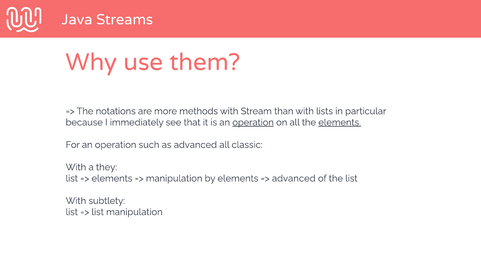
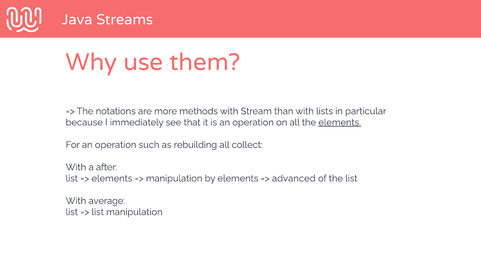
operation underline: present -> none (253, 123)
as advanced: advanced -> rebuilding (195, 145)
classic: classic -> collect (247, 145)
they: they -> after (107, 168)
subtlety: subtlety -> average (107, 201)
